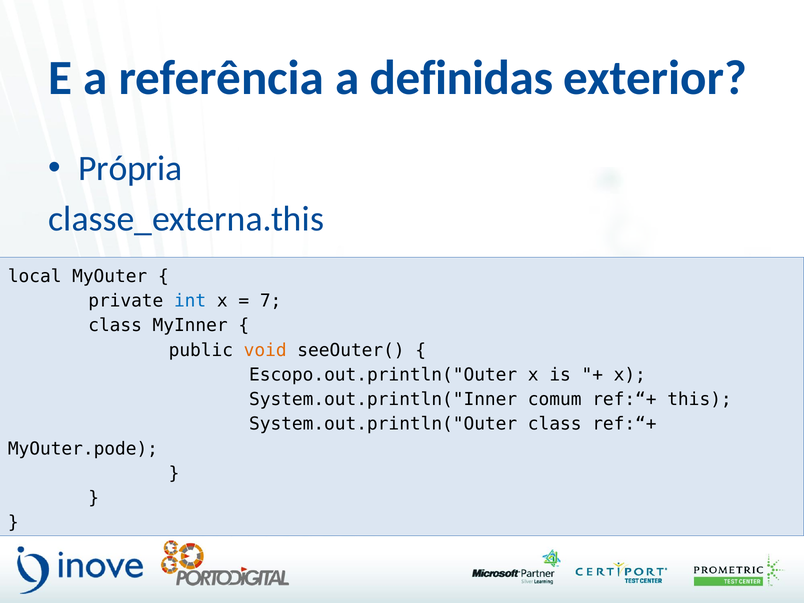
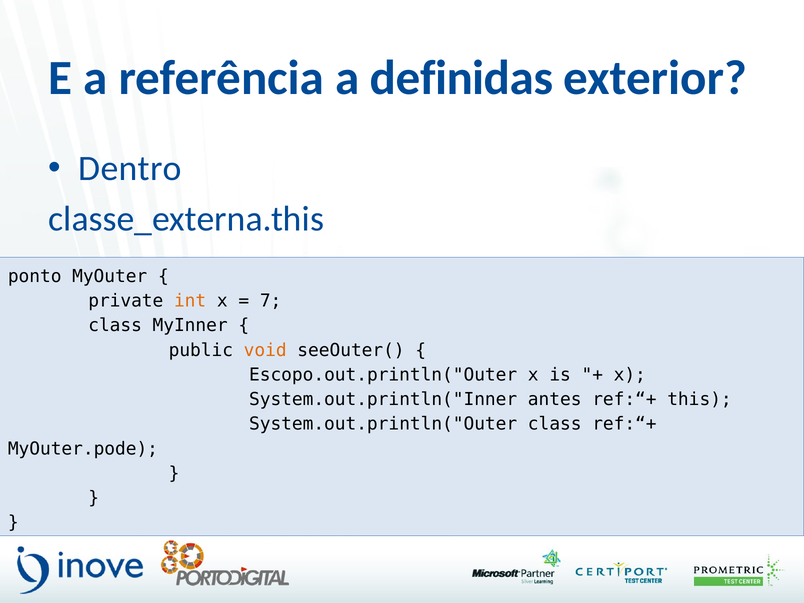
Própria: Própria -> Dentro (130, 169)
local: local -> ponto (35, 276)
int colour: blue -> orange (190, 301)
comum: comum -> antes (555, 399)
